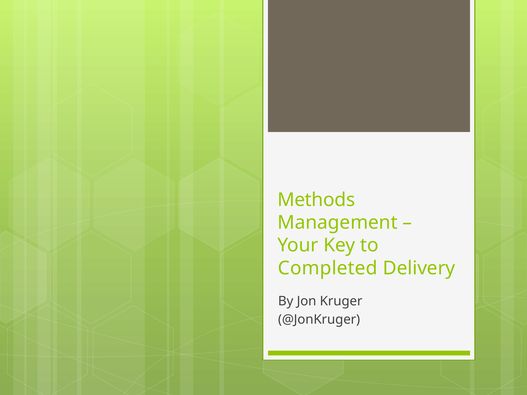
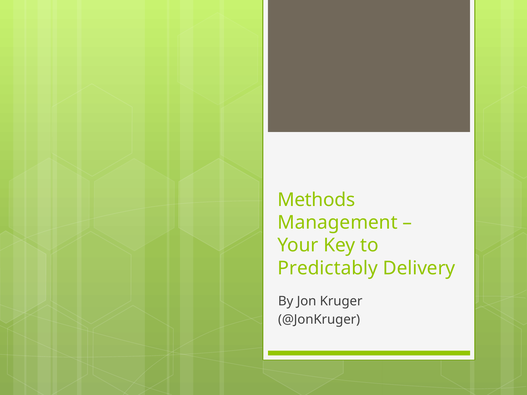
Completed: Completed -> Predictably (328, 268)
